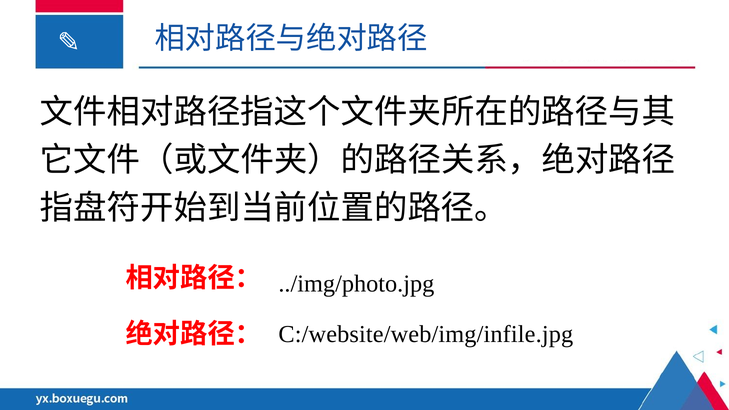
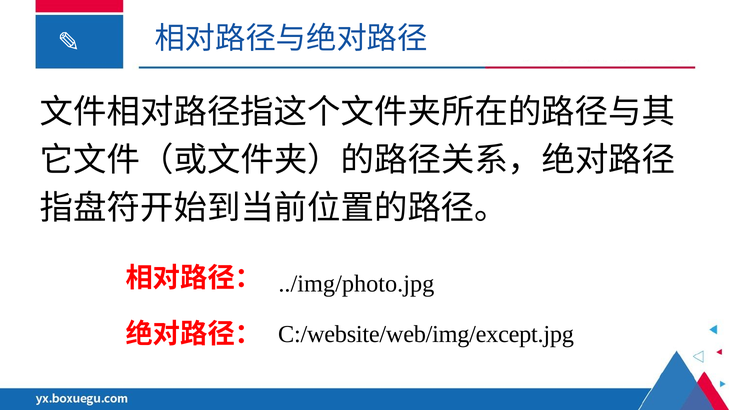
C:/website/web/img/infile.jpg: C:/website/web/img/infile.jpg -> C:/website/web/img/except.jpg (426, 334)
